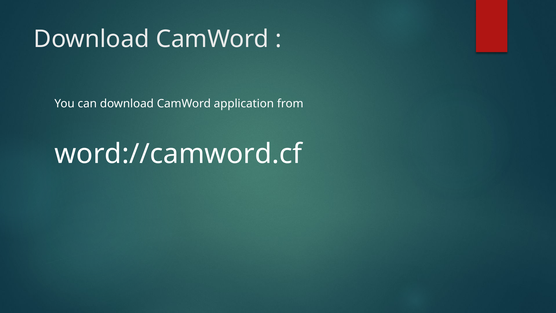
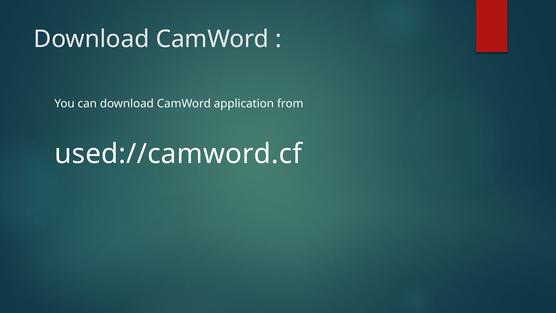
word://camword.cf: word://camword.cf -> used://camword.cf (178, 154)
